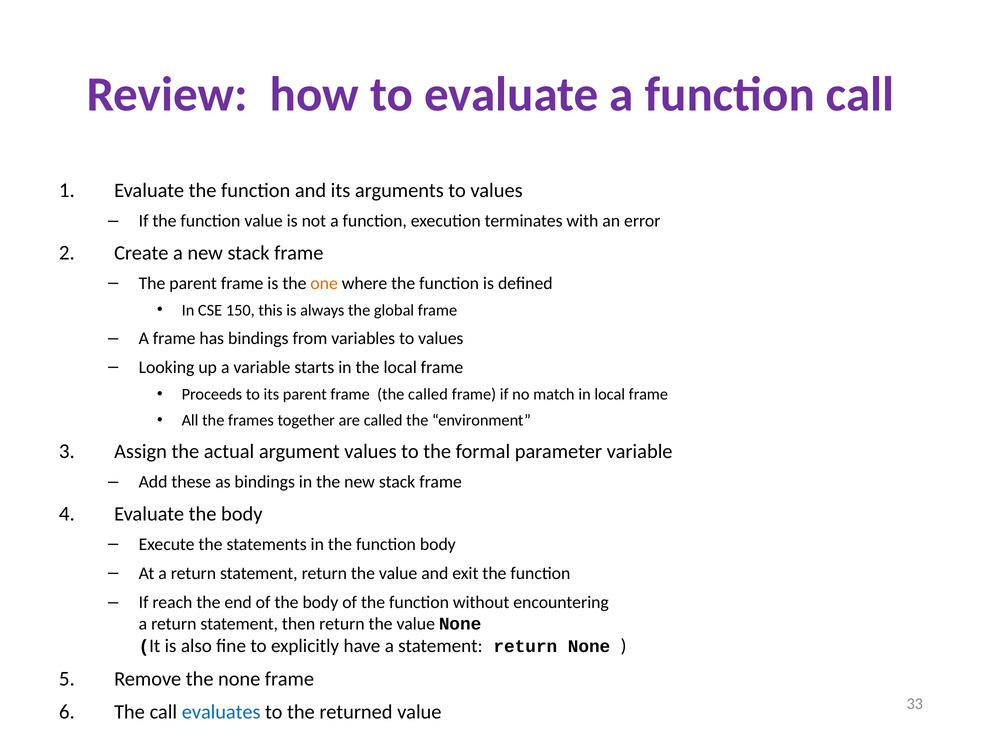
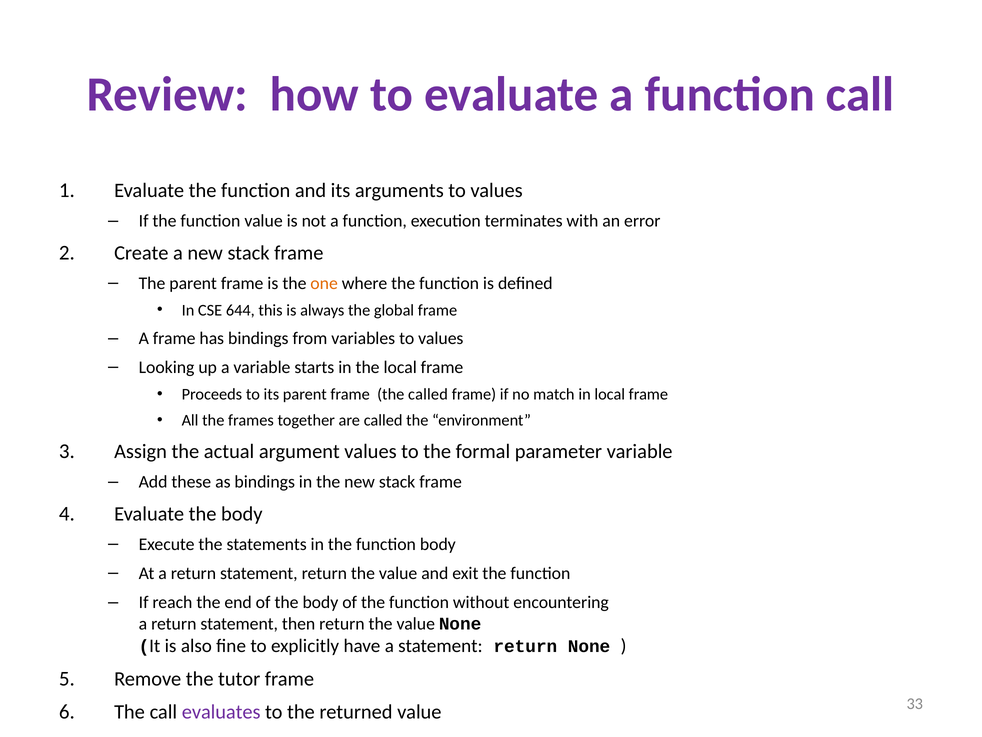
150: 150 -> 644 (240, 310)
the none: none -> tutor (239, 678)
evaluates colour: blue -> purple (221, 712)
